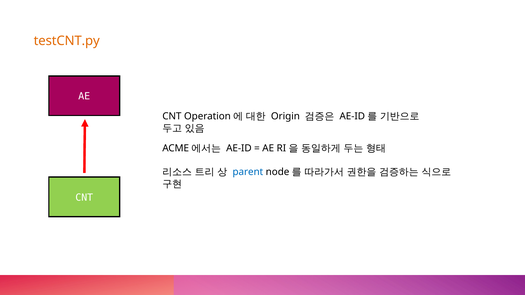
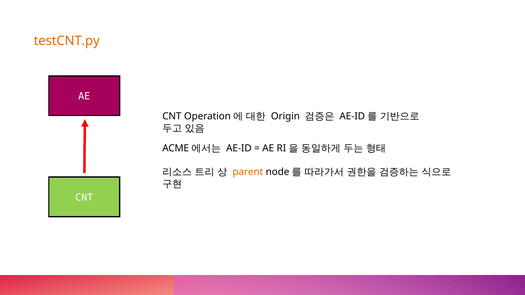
parent colour: blue -> orange (248, 172)
